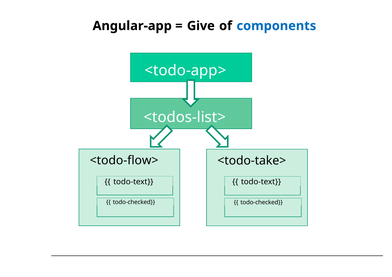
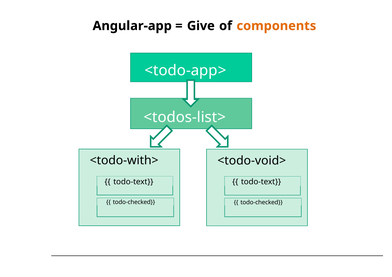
components colour: blue -> orange (276, 26)
<todo-flow>: <todo-flow> -> <todo-with> (124, 161)
<todo-take>: <todo-take> -> <todo-void> (252, 161)
